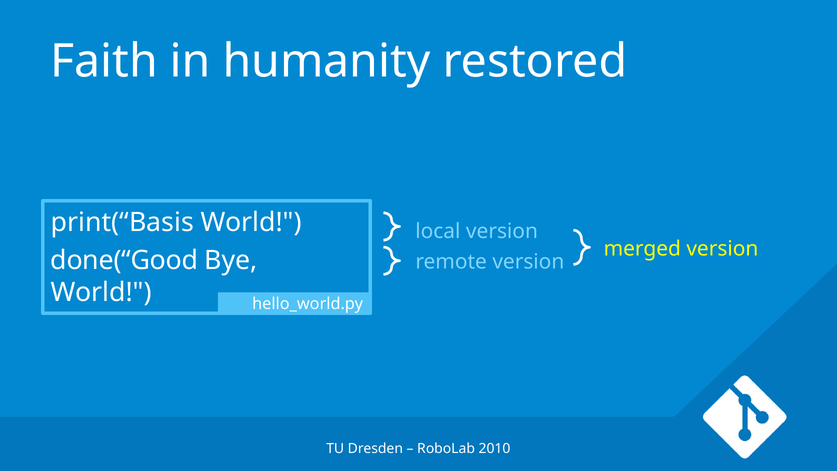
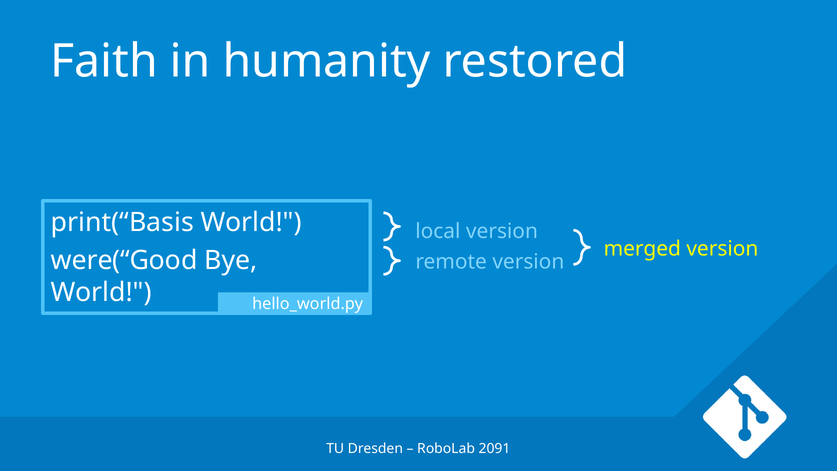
done(“Good: done(“Good -> were(“Good (124, 260)
2010: 2010 -> 2091 (494, 449)
